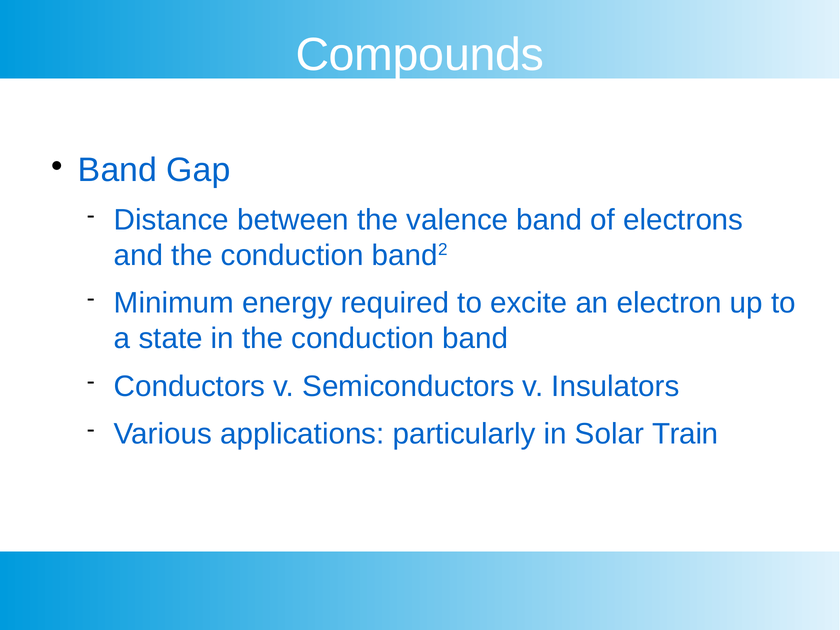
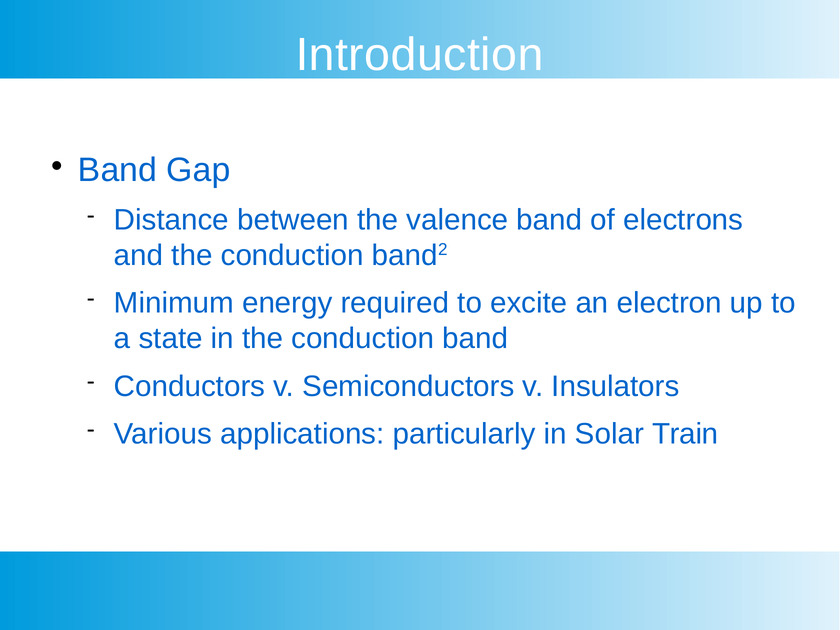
Compounds: Compounds -> Introduction (419, 55)
